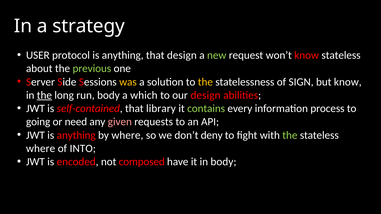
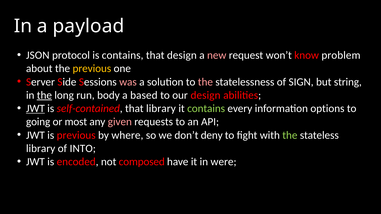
strategy: strategy -> payload (88, 26)
USER: USER -> JSON (38, 55)
protocol is anything: anything -> contains (123, 55)
new colour: light green -> pink (217, 55)
know stateless: stateless -> problem (341, 55)
previous colour: light green -> yellow (92, 69)
was colour: yellow -> pink (128, 82)
the colour: yellow -> pink (205, 82)
but know: know -> string (348, 82)
which: which -> based (144, 95)
JWT underline: none -> present (35, 109)
process: process -> options (327, 109)
need: need -> most (76, 122)
JWT is anything: anything -> previous (76, 135)
where: where -> library (41, 149)
in body: body -> were (224, 162)
